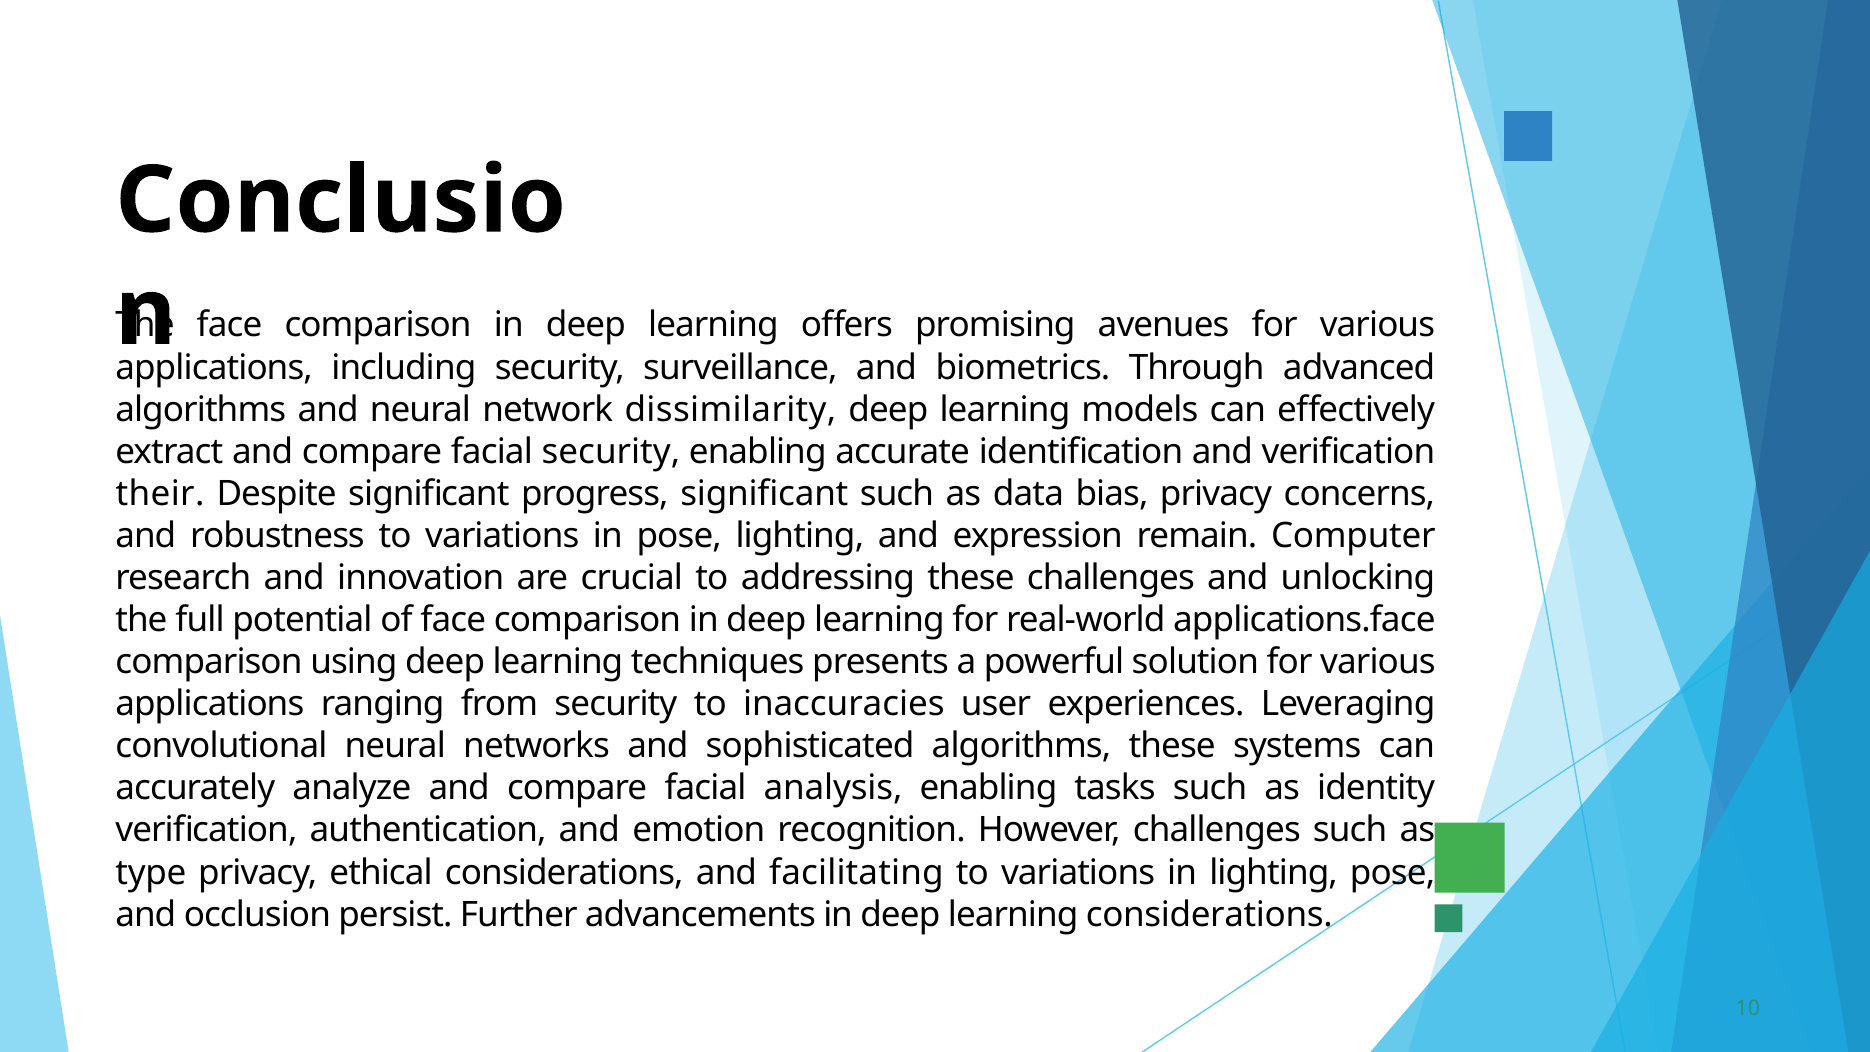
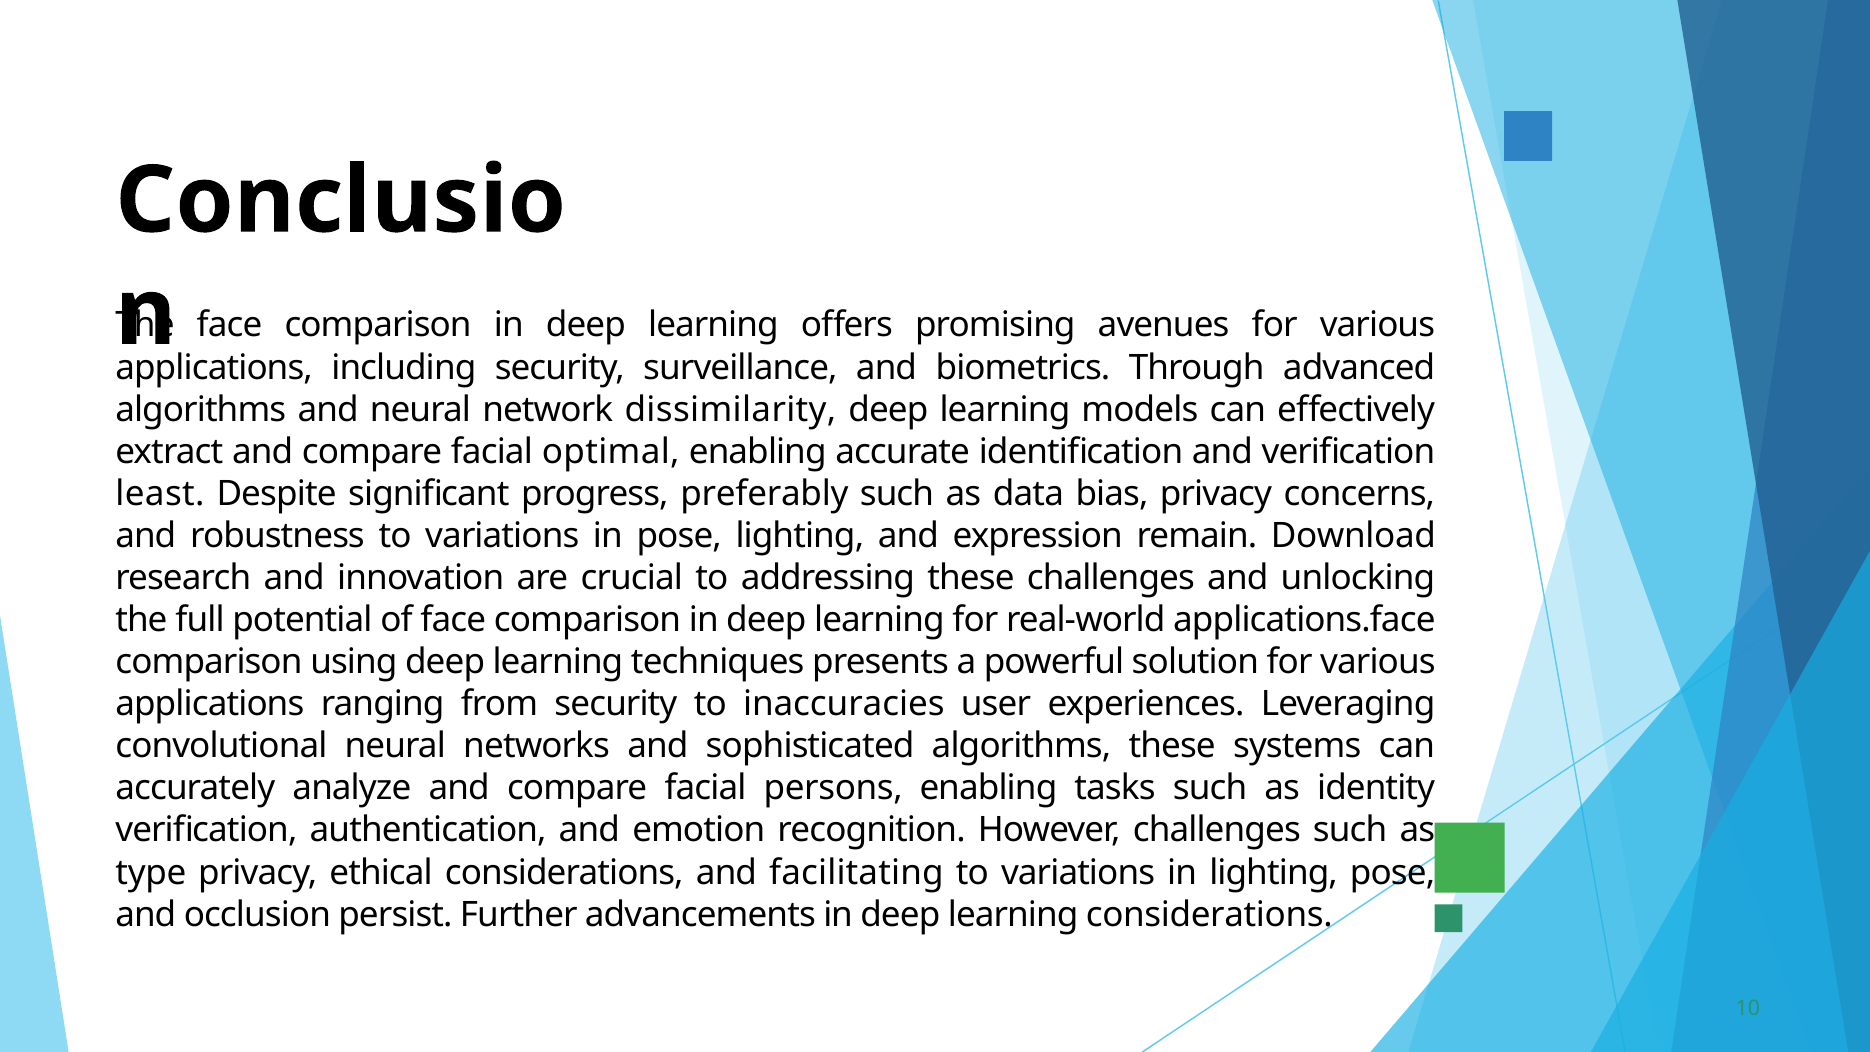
facial security: security -> optimal (611, 452)
their: their -> least (160, 494)
progress significant: significant -> preferably (764, 494)
Computer: Computer -> Download (1353, 536)
analysis: analysis -> persons (833, 788)
